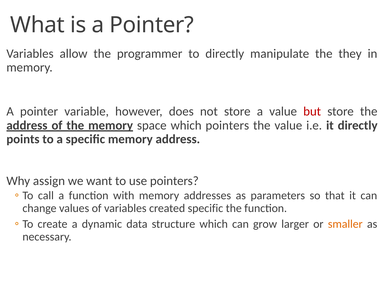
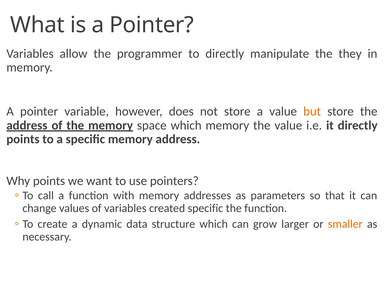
but colour: red -> orange (312, 111)
which pointers: pointers -> memory (227, 125)
Why assign: assign -> points (49, 181)
